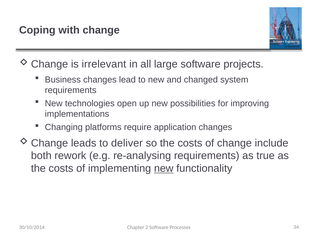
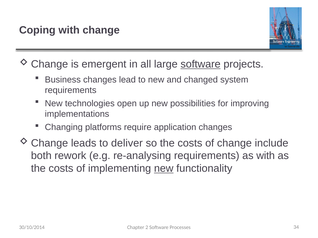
irrelevant: irrelevant -> emergent (104, 64)
software underline: none -> present (201, 64)
as true: true -> with (266, 156)
